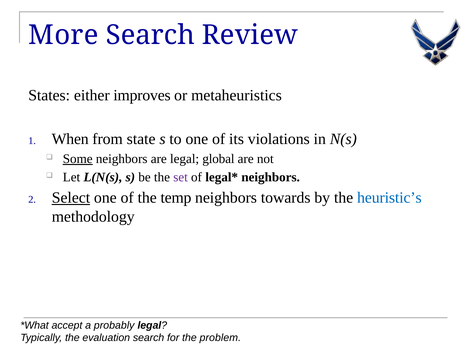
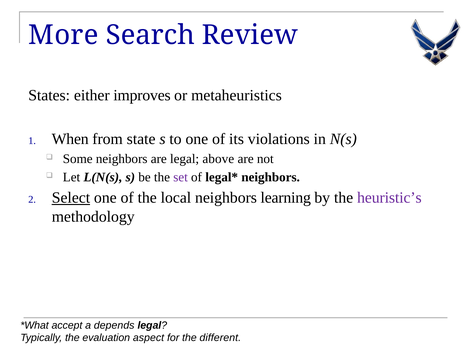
Some underline: present -> none (78, 159)
global: global -> above (218, 159)
temp: temp -> local (176, 198)
towards: towards -> learning (286, 198)
heuristic’s colour: blue -> purple (389, 198)
probably: probably -> depends (114, 326)
evaluation search: search -> aspect (149, 338)
problem: problem -> different (220, 338)
